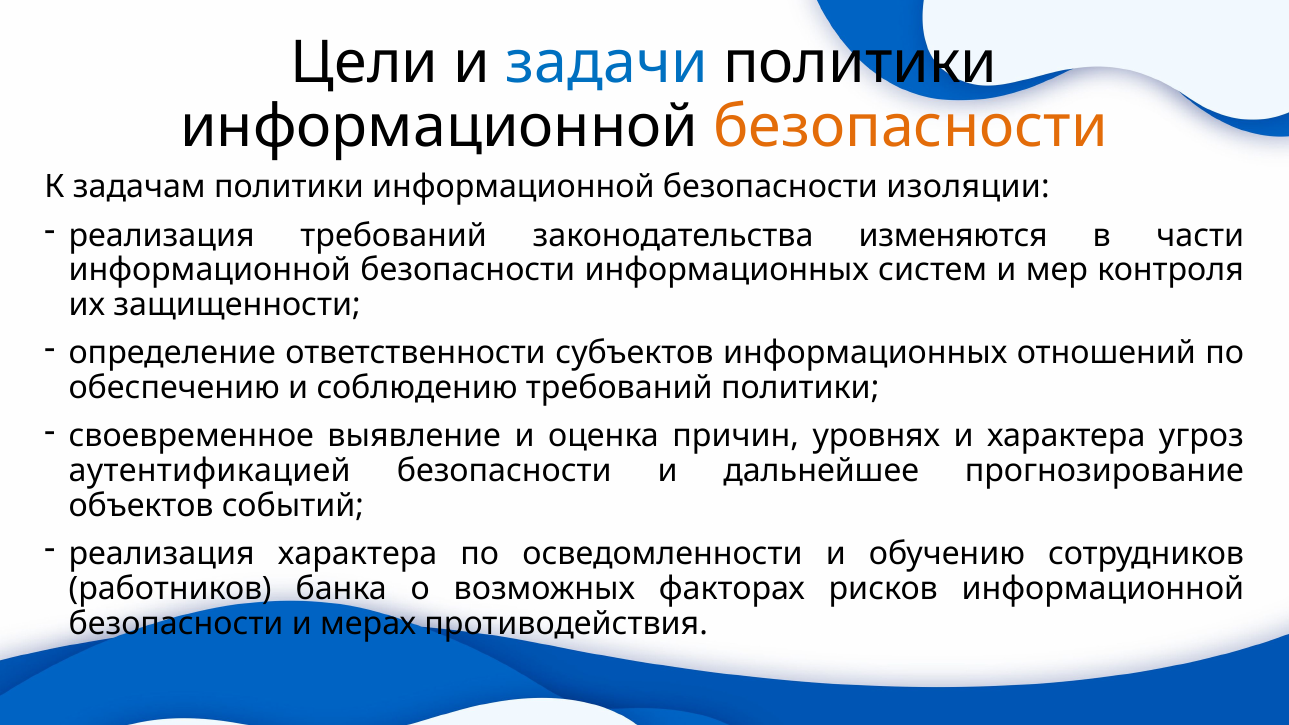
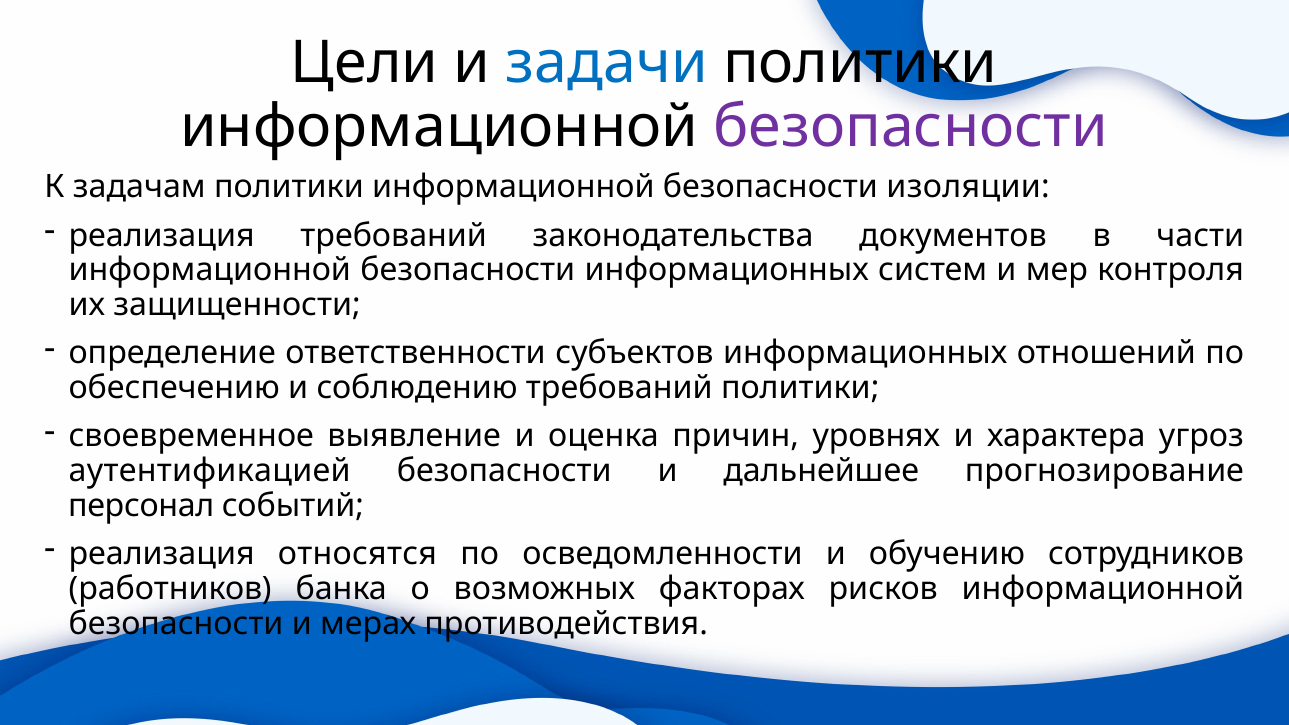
безопасности colour: orange -> purple (911, 127)
изменяются: изменяются -> документов (953, 235)
объектов: объектов -> персонал (141, 506)
реализация характера: характера -> относятся (358, 554)
